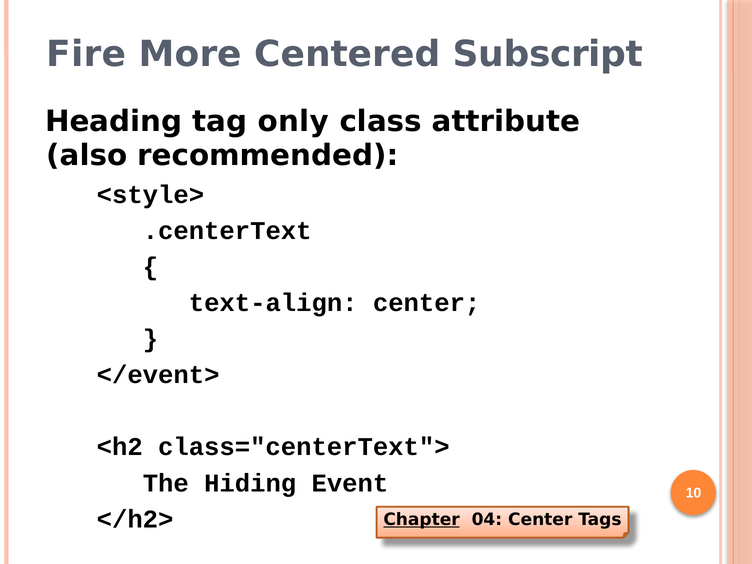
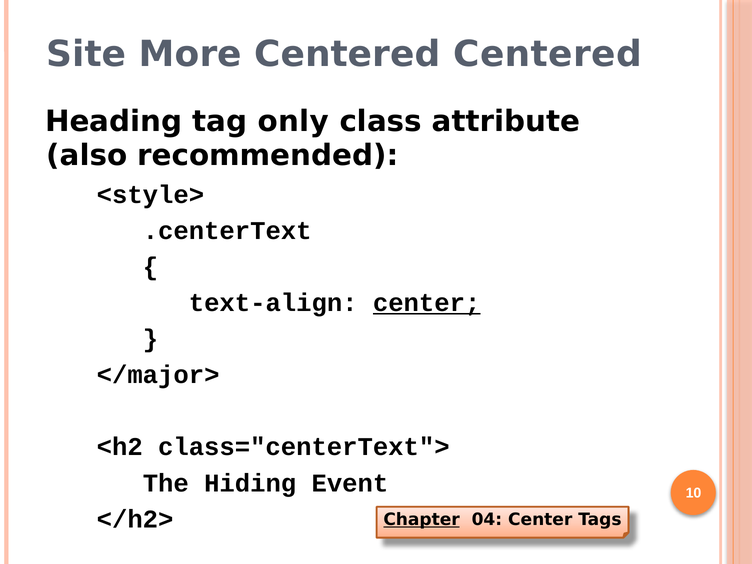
Fire: Fire -> Site (86, 54)
Centered Subscript: Subscript -> Centered (548, 54)
center underline: none -> present (427, 303)
</event>: </event> -> </major> (158, 375)
